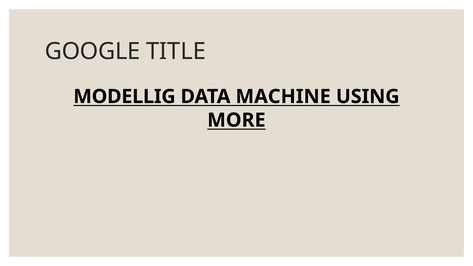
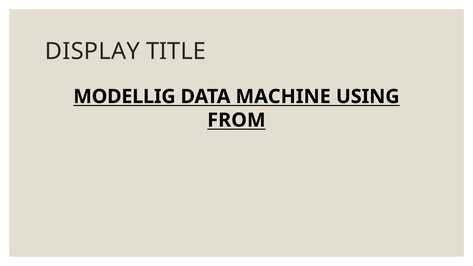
GOOGLE: GOOGLE -> DISPLAY (92, 51)
MORE: MORE -> FROM (236, 120)
